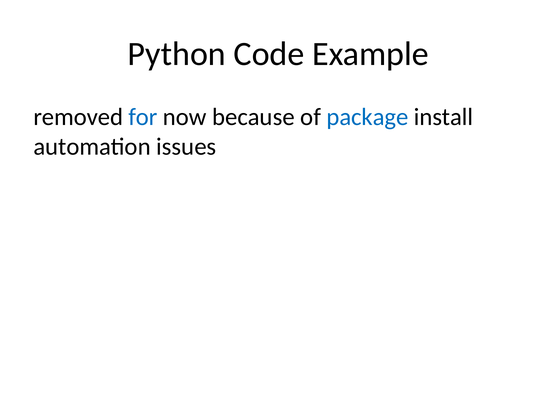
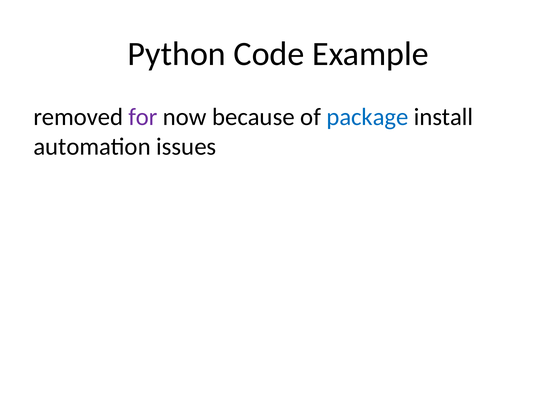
for colour: blue -> purple (143, 117)
